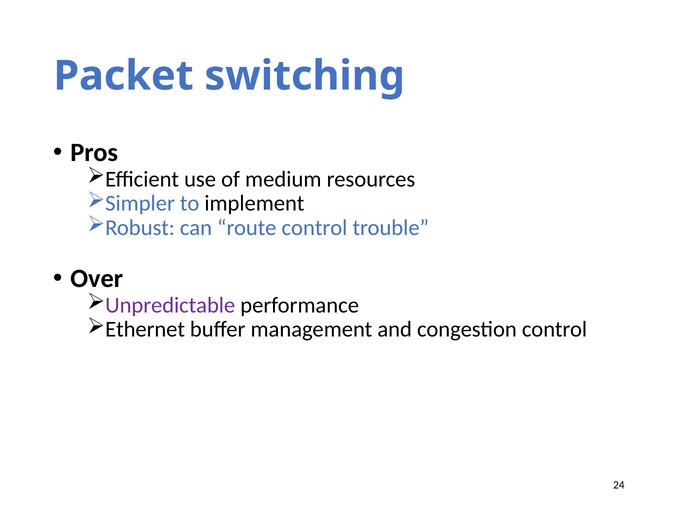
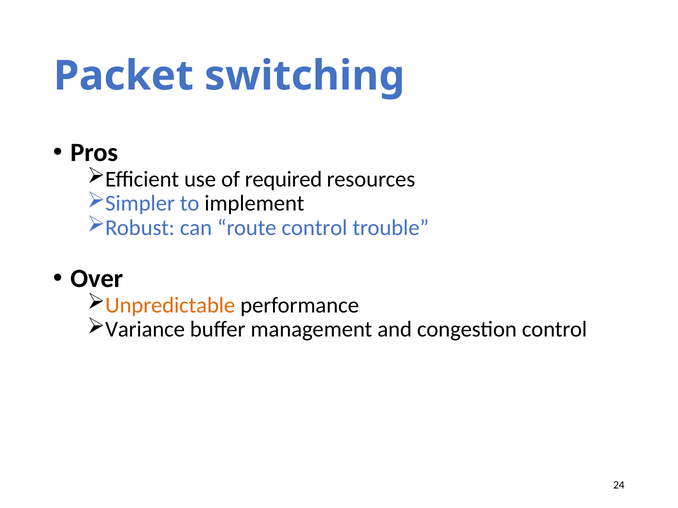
medium: medium -> required (283, 179)
Unpredictable colour: purple -> orange (170, 305)
Ethernet: Ethernet -> Variance (145, 330)
